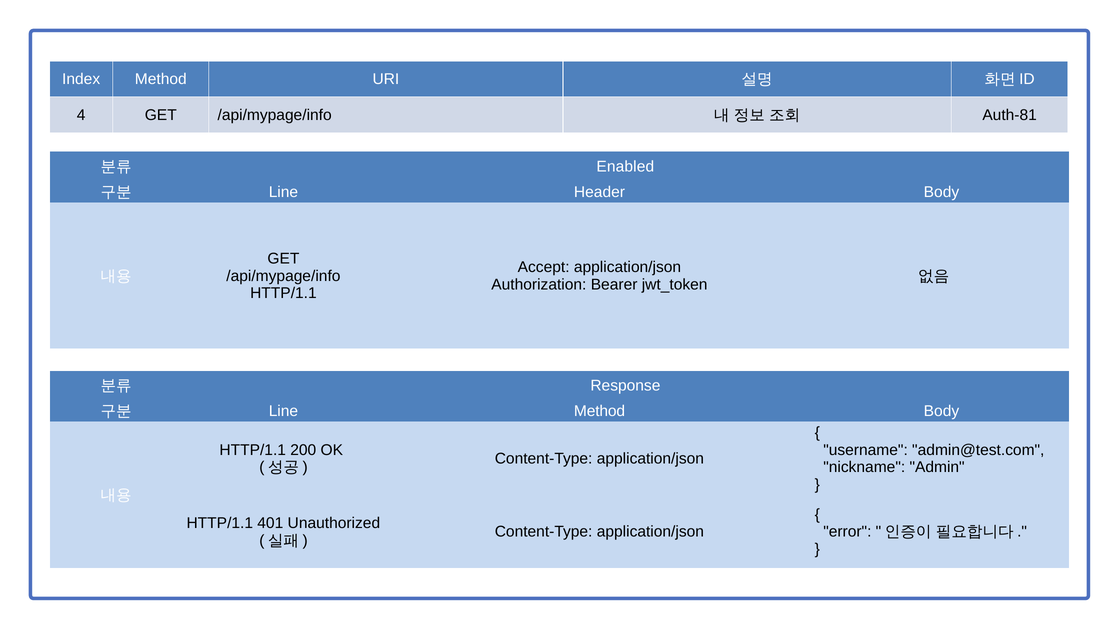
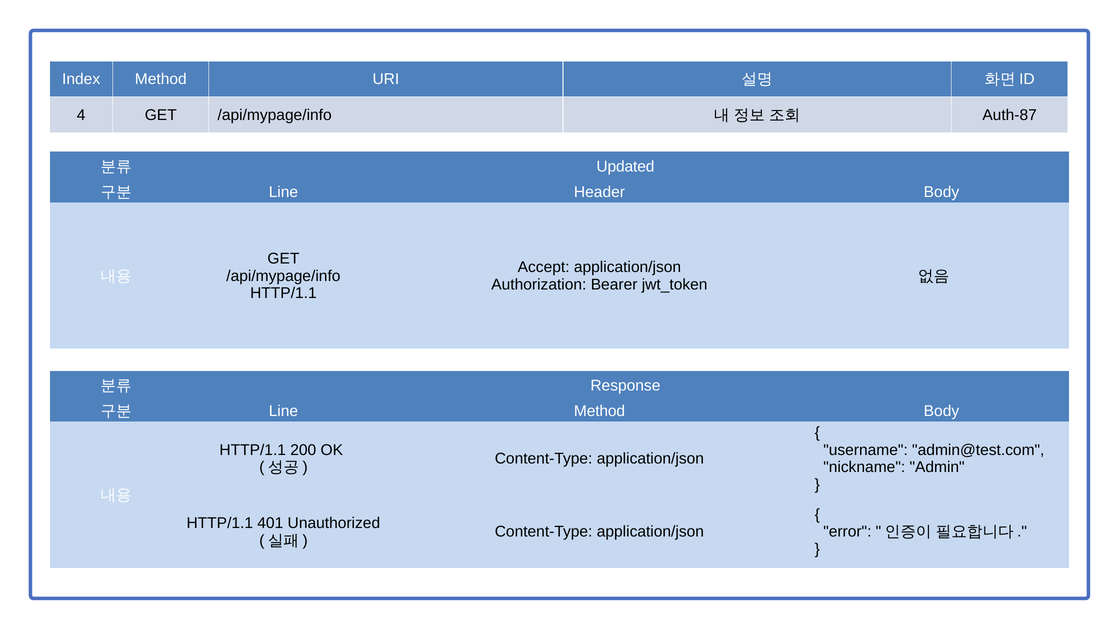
Auth-81: Auth-81 -> Auth-87 (1010, 115)
Enabled: Enabled -> Updated (625, 167)
